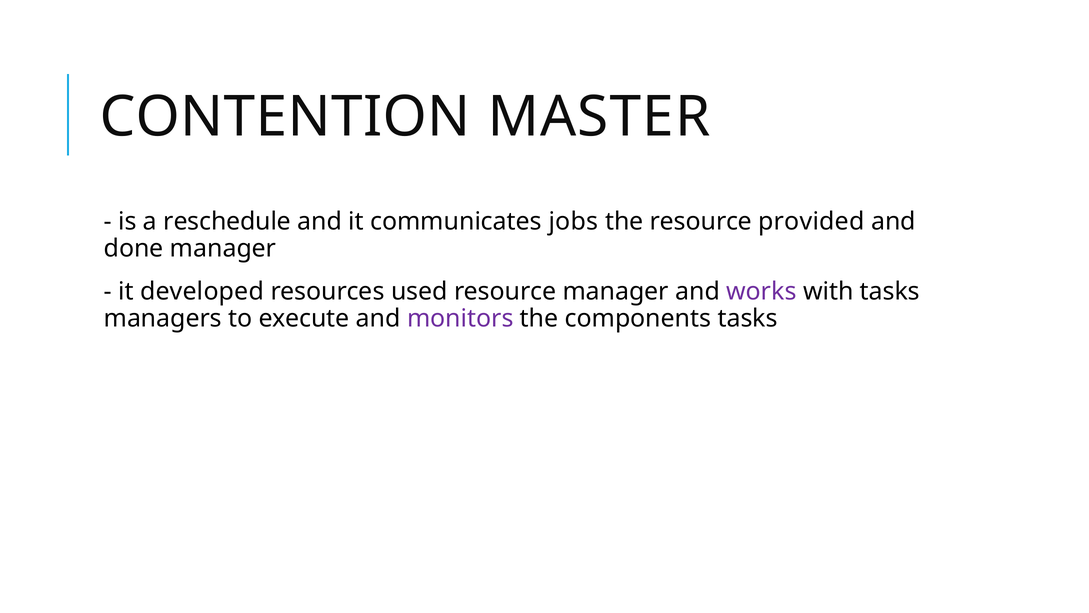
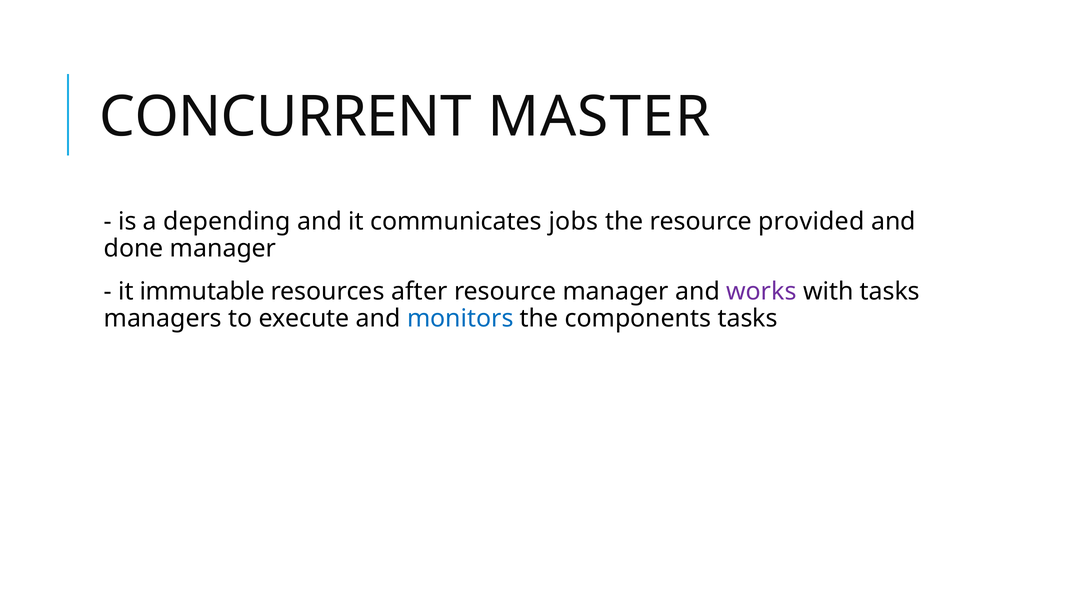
CONTENTION: CONTENTION -> CONCURRENT (285, 117)
reschedule: reschedule -> depending (227, 222)
developed: developed -> immutable (202, 291)
used: used -> after (419, 291)
monitors colour: purple -> blue (460, 318)
